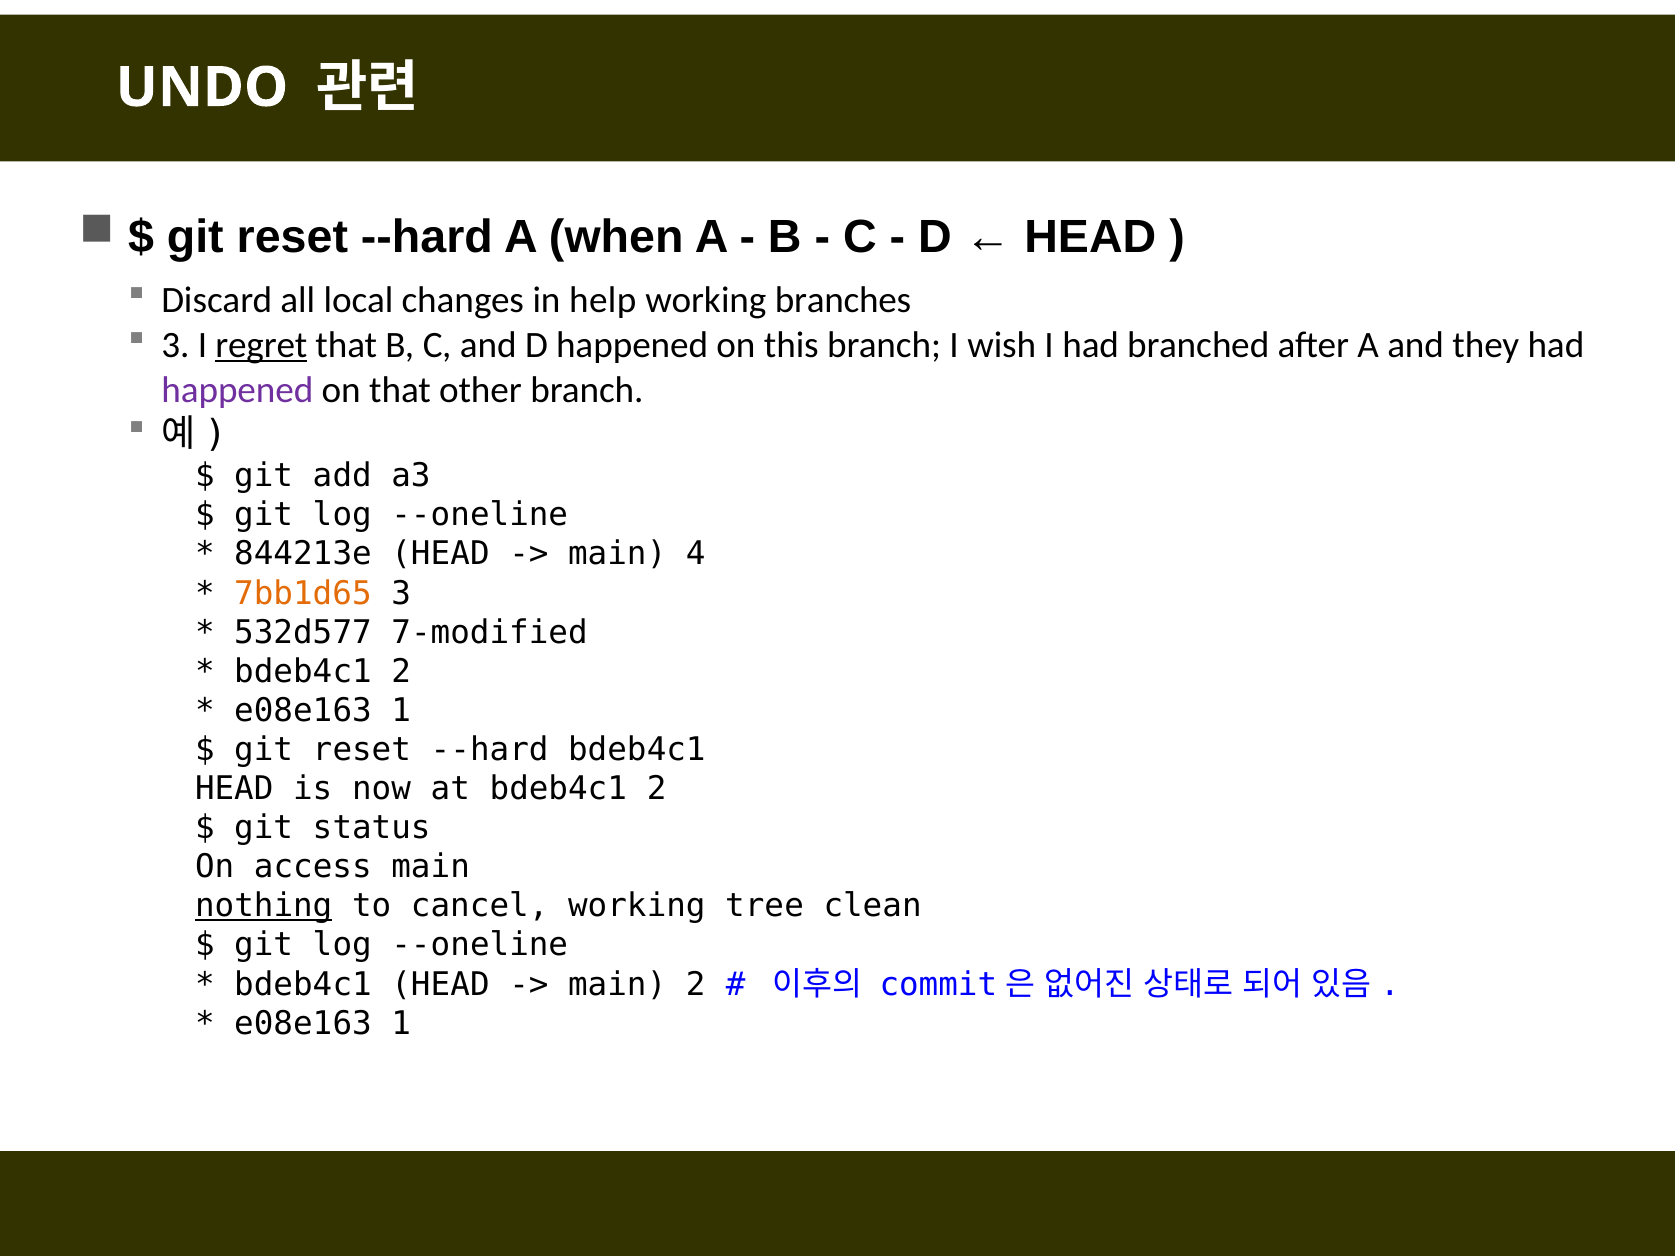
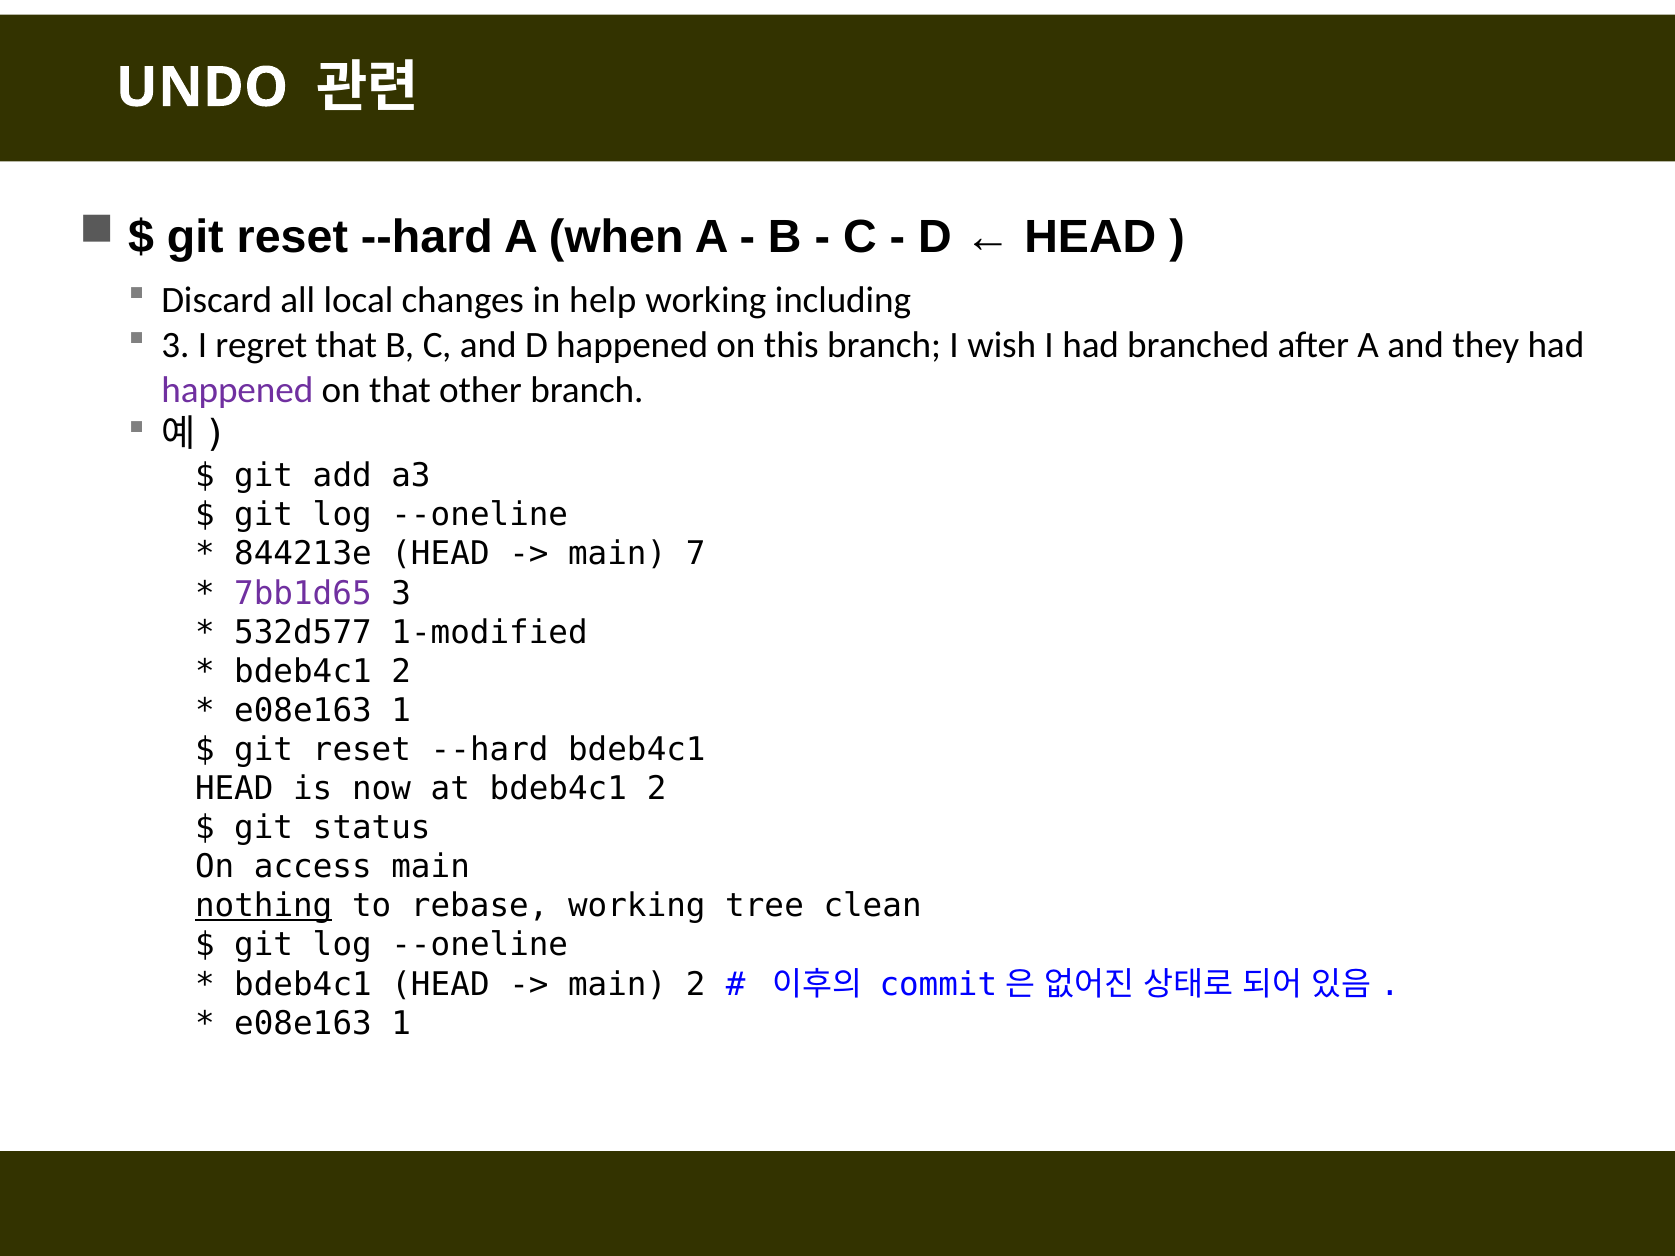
branches: branches -> including (843, 301)
regret underline: present -> none (261, 345)
4: 4 -> 7 (696, 554)
7bb1d65 colour: orange -> purple (303, 593)
7-modified: 7-modified -> 1-modified (490, 633)
cancel: cancel -> rebase (480, 906)
